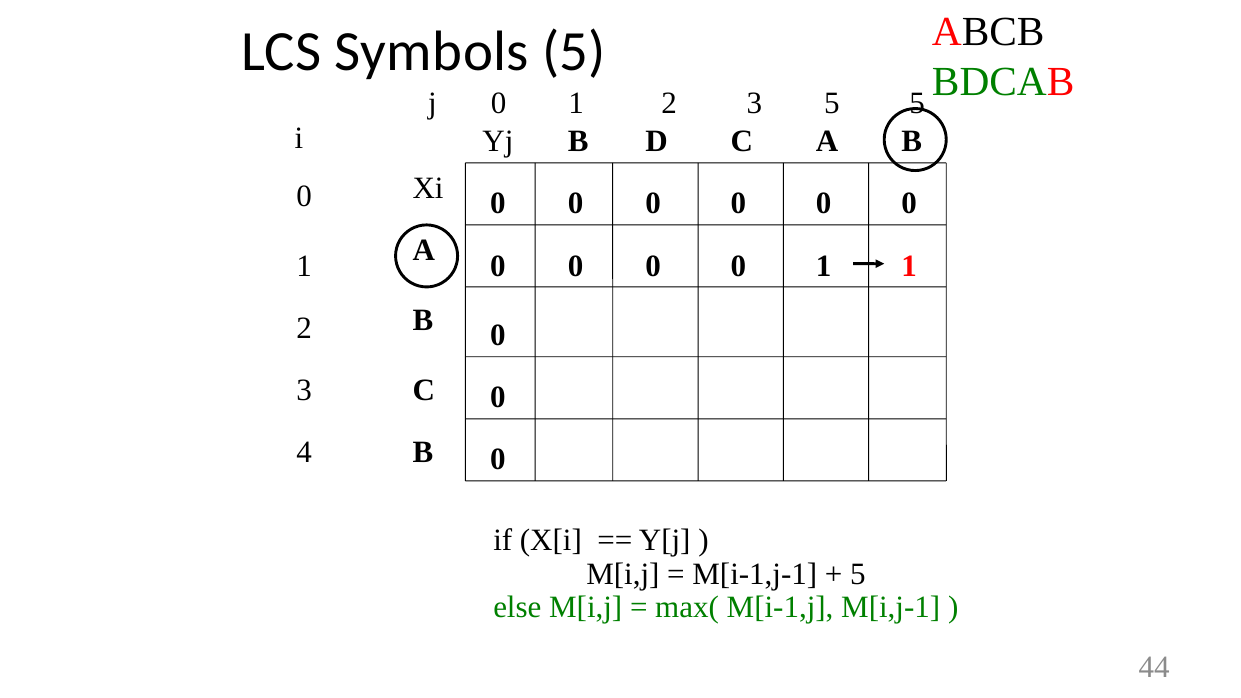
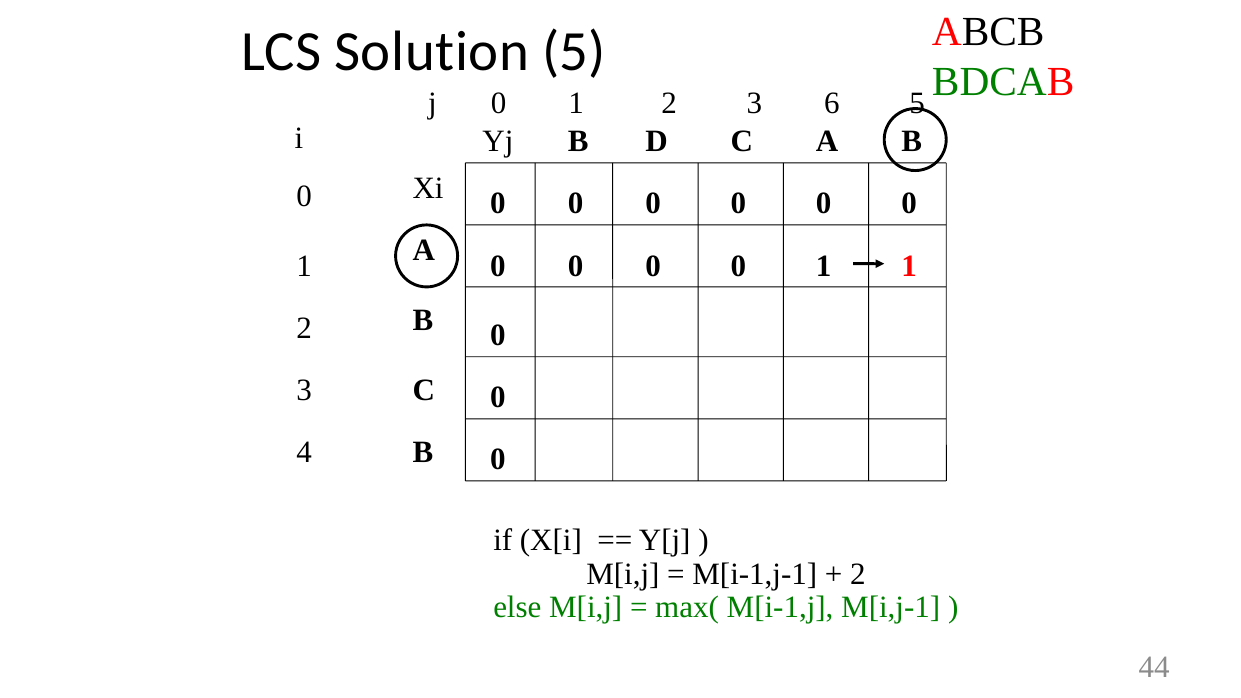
Symbols: Symbols -> Solution (432, 51)
3 5: 5 -> 6 (832, 103)
5: 5 -> 2 (858, 574)
